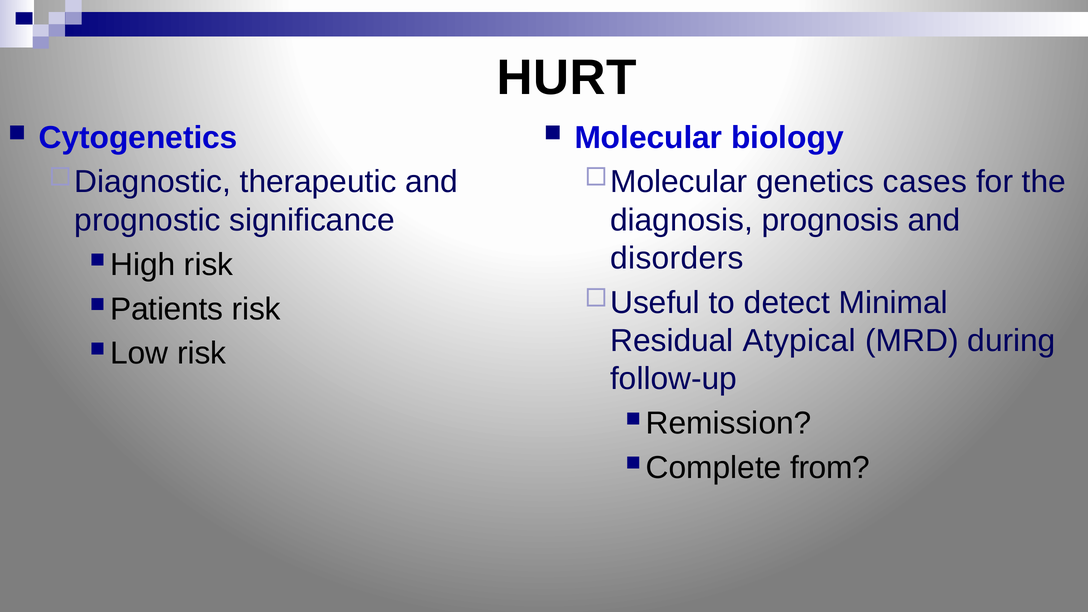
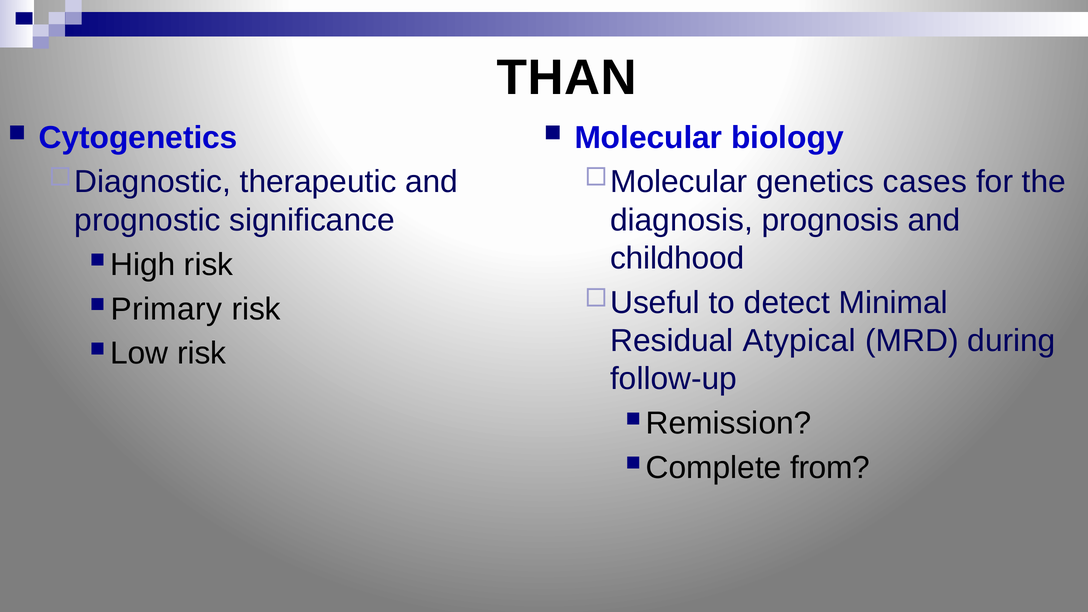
HURT: HURT -> THAN (567, 78)
disorders: disorders -> childhood (677, 258)
Patients: Patients -> Primary (166, 309)
